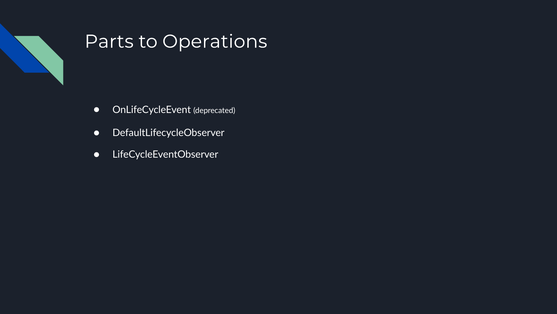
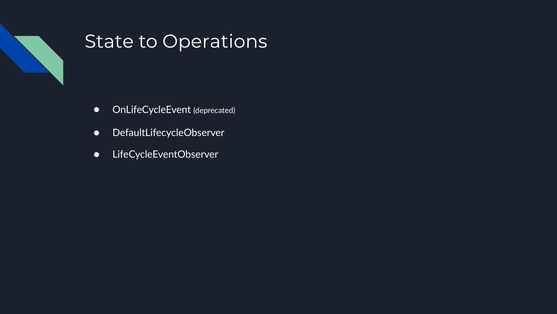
Parts: Parts -> State (109, 41)
